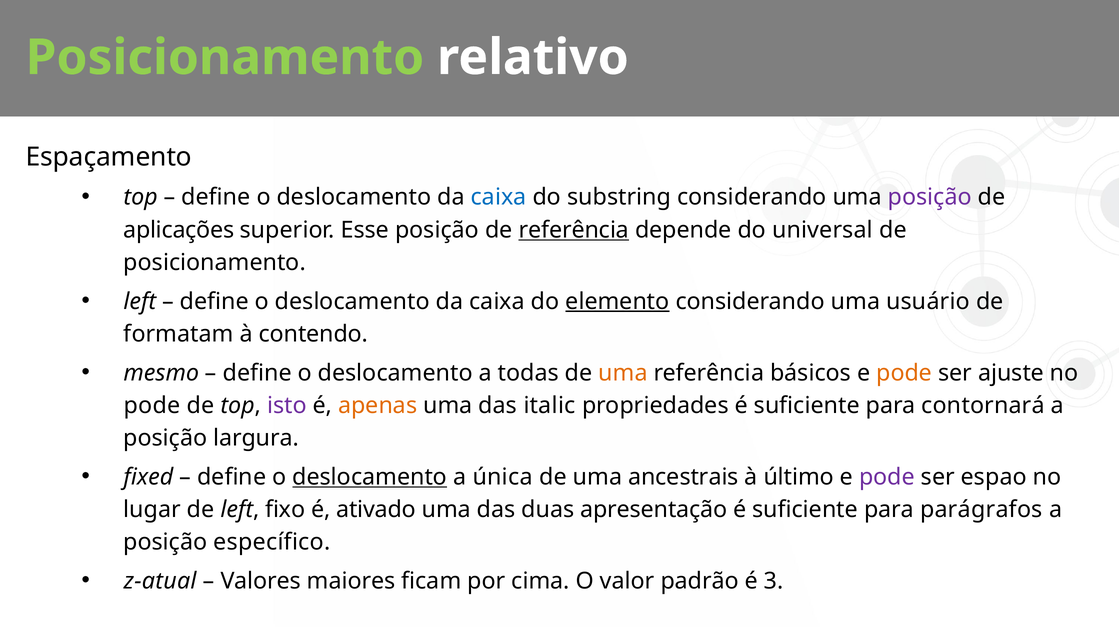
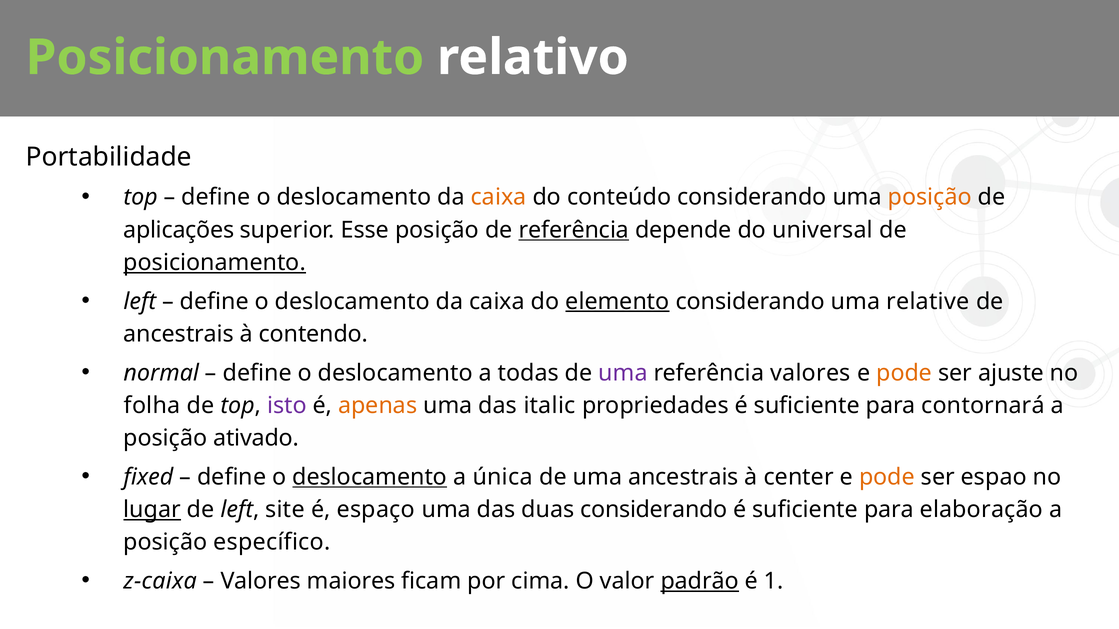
Espaçamento: Espaçamento -> Portabilidade (109, 157)
caixa colour: blue -> orange (499, 197)
substring: substring -> conteúdo (619, 197)
posição colour: purple -> orange (930, 197)
posicionamento underline: none -> present (215, 263)
usuário: usuário -> relative (928, 302)
formatam: formatam -> ancestrais (179, 334)
mesmo: mesmo -> normal (161, 373)
uma colour: orange -> purple (623, 373)
referência básicos: básicos -> valores (810, 373)
pode: pode -> folha (152, 406)
largura: largura -> ativado (256, 439)
último: último -> center (799, 477)
pode colour: purple -> orange (887, 477)
lugar underline: none -> present (152, 510)
fixo: fixo -> site (285, 510)
ativado: ativado -> espaço (376, 510)
duas apresentação: apresentação -> considerando (654, 510)
parágrafos: parágrafos -> elaboração (981, 510)
z-atual: z-atual -> z-caixa (160, 582)
padrão underline: none -> present (700, 582)
3: 3 -> 1 (774, 582)
